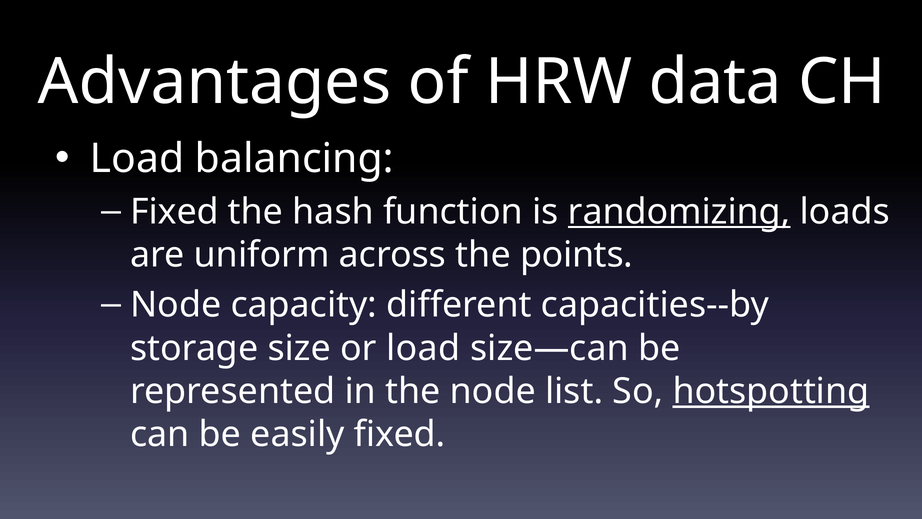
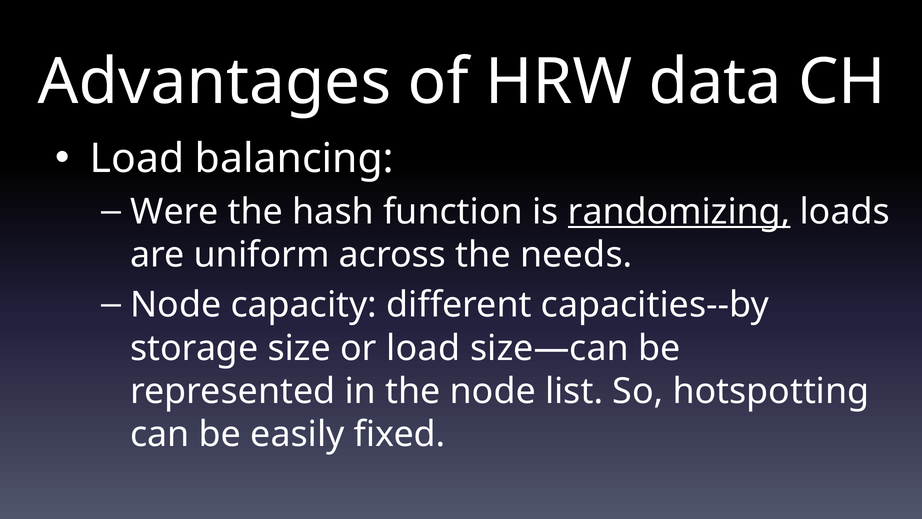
Fixed: Fixed -> Were (174, 212)
points: points -> needs (576, 255)
hotspotting underline: present -> none (771, 391)
